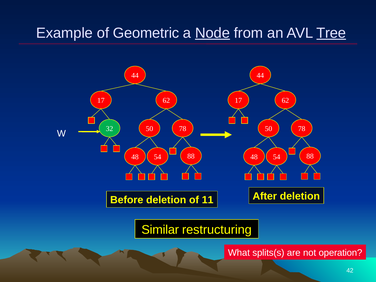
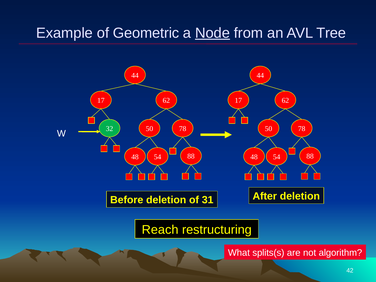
Tree underline: present -> none (331, 33)
11: 11 -> 31 (208, 200)
Similar: Similar -> Reach (160, 230)
operation: operation -> algorithm (340, 253)
